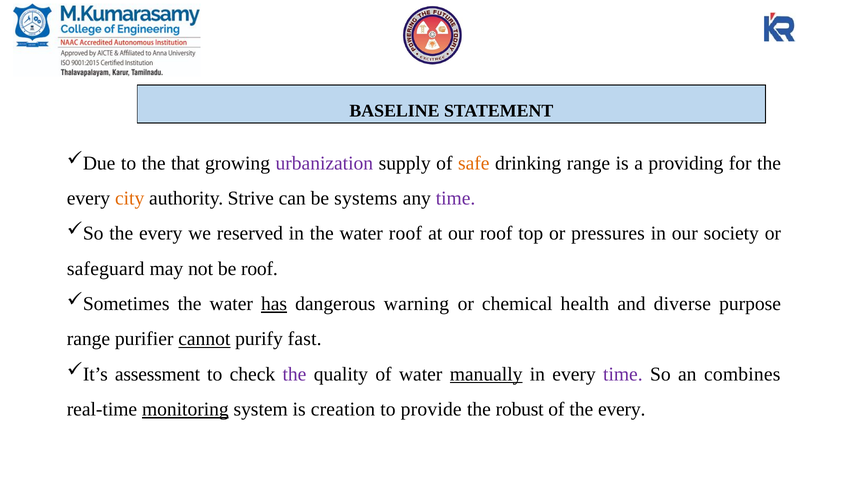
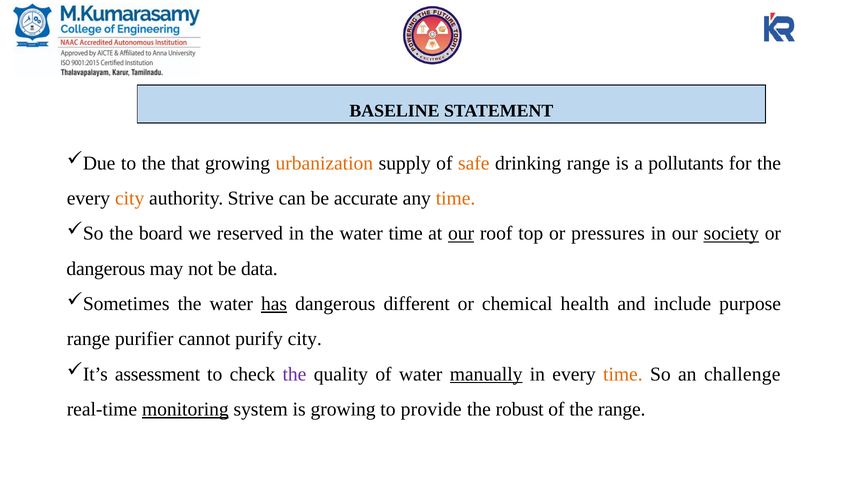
urbanization colour: purple -> orange (324, 163)
providing: providing -> pollutants (686, 163)
systems: systems -> accurate (366, 198)
time colour: purple -> orange (456, 198)
every: every -> board (161, 234)
water roof: roof -> time (406, 234)
our underline: none -> present (461, 234)
society underline: none -> present (731, 234)
safeguard: safeguard -> dangerous (106, 269)
be roof: roof -> data (259, 269)
warning: warning -> different (417, 304)
diverse: diverse -> include (682, 304)
cannot underline: present -> none (204, 339)
purify fast: fast -> city (305, 339)
time colour: purple -> orange (623, 374)
combines: combines -> challenge (742, 374)
is creation: creation -> growing (343, 410)
of the every: every -> range (622, 410)
